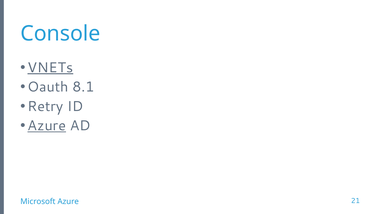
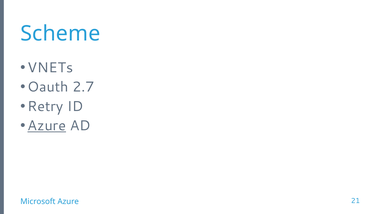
Console: Console -> Scheme (60, 34)
VNETs underline: present -> none (50, 68)
8.1: 8.1 -> 2.7 (83, 87)
